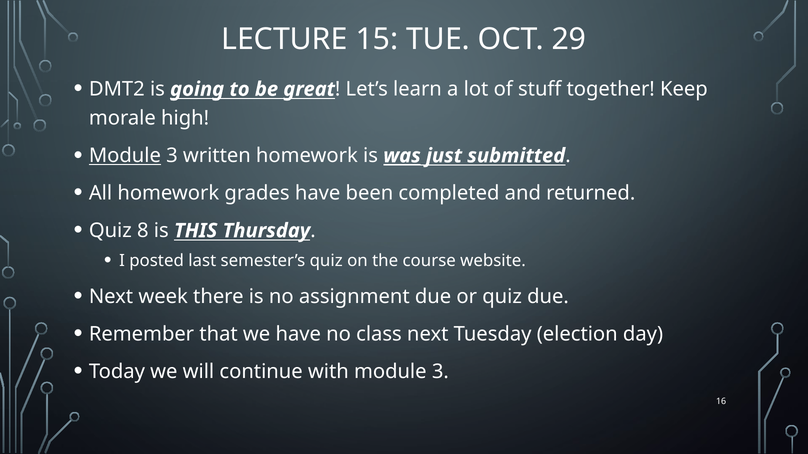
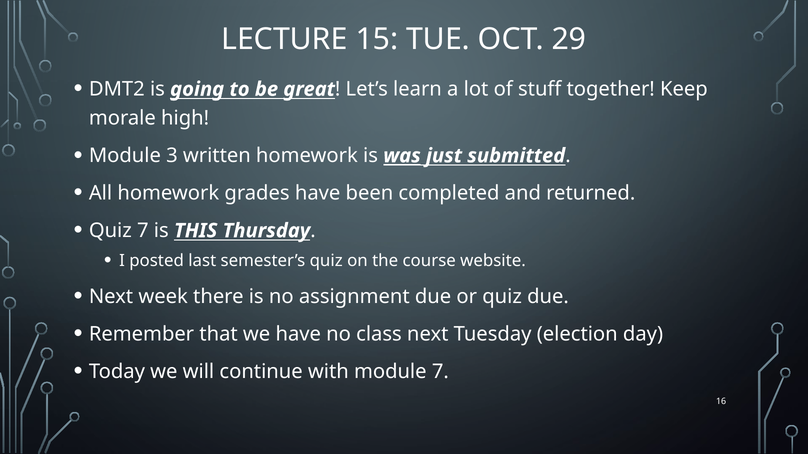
Module underline: present -> none (125, 156)
Quiz 8: 8 -> 7 (143, 231)
with module 3: 3 -> 7 (440, 372)
